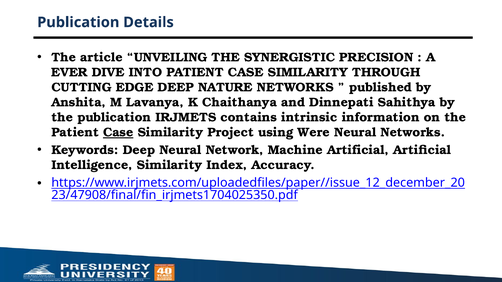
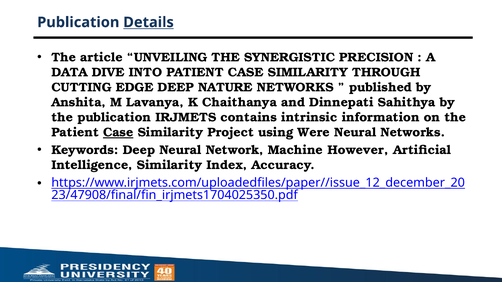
Details underline: none -> present (149, 22)
EVER: EVER -> DATA (70, 72)
Machine Artificial: Artificial -> However (358, 150)
